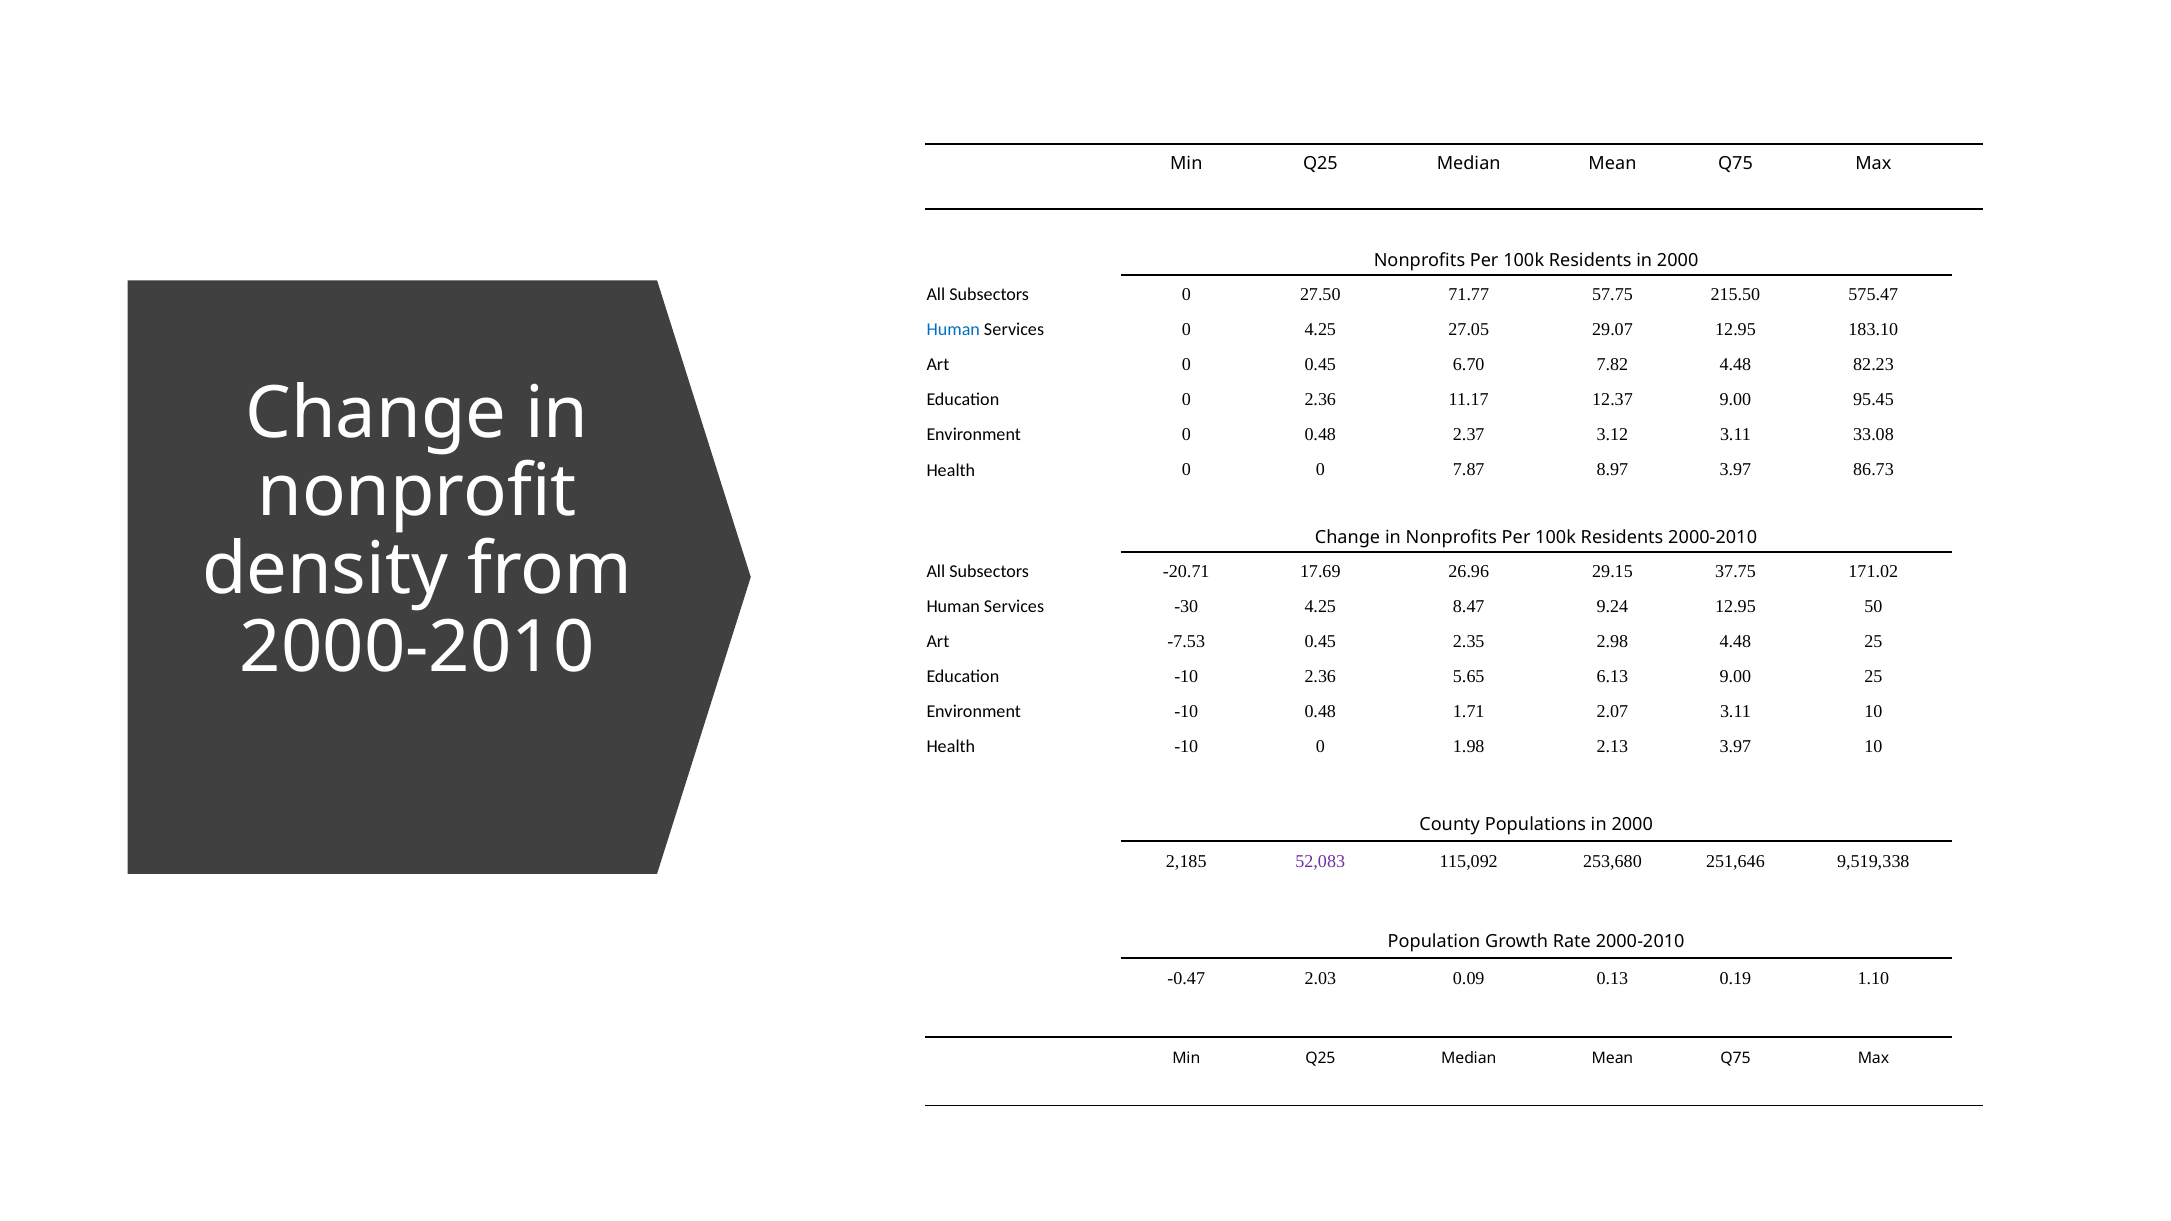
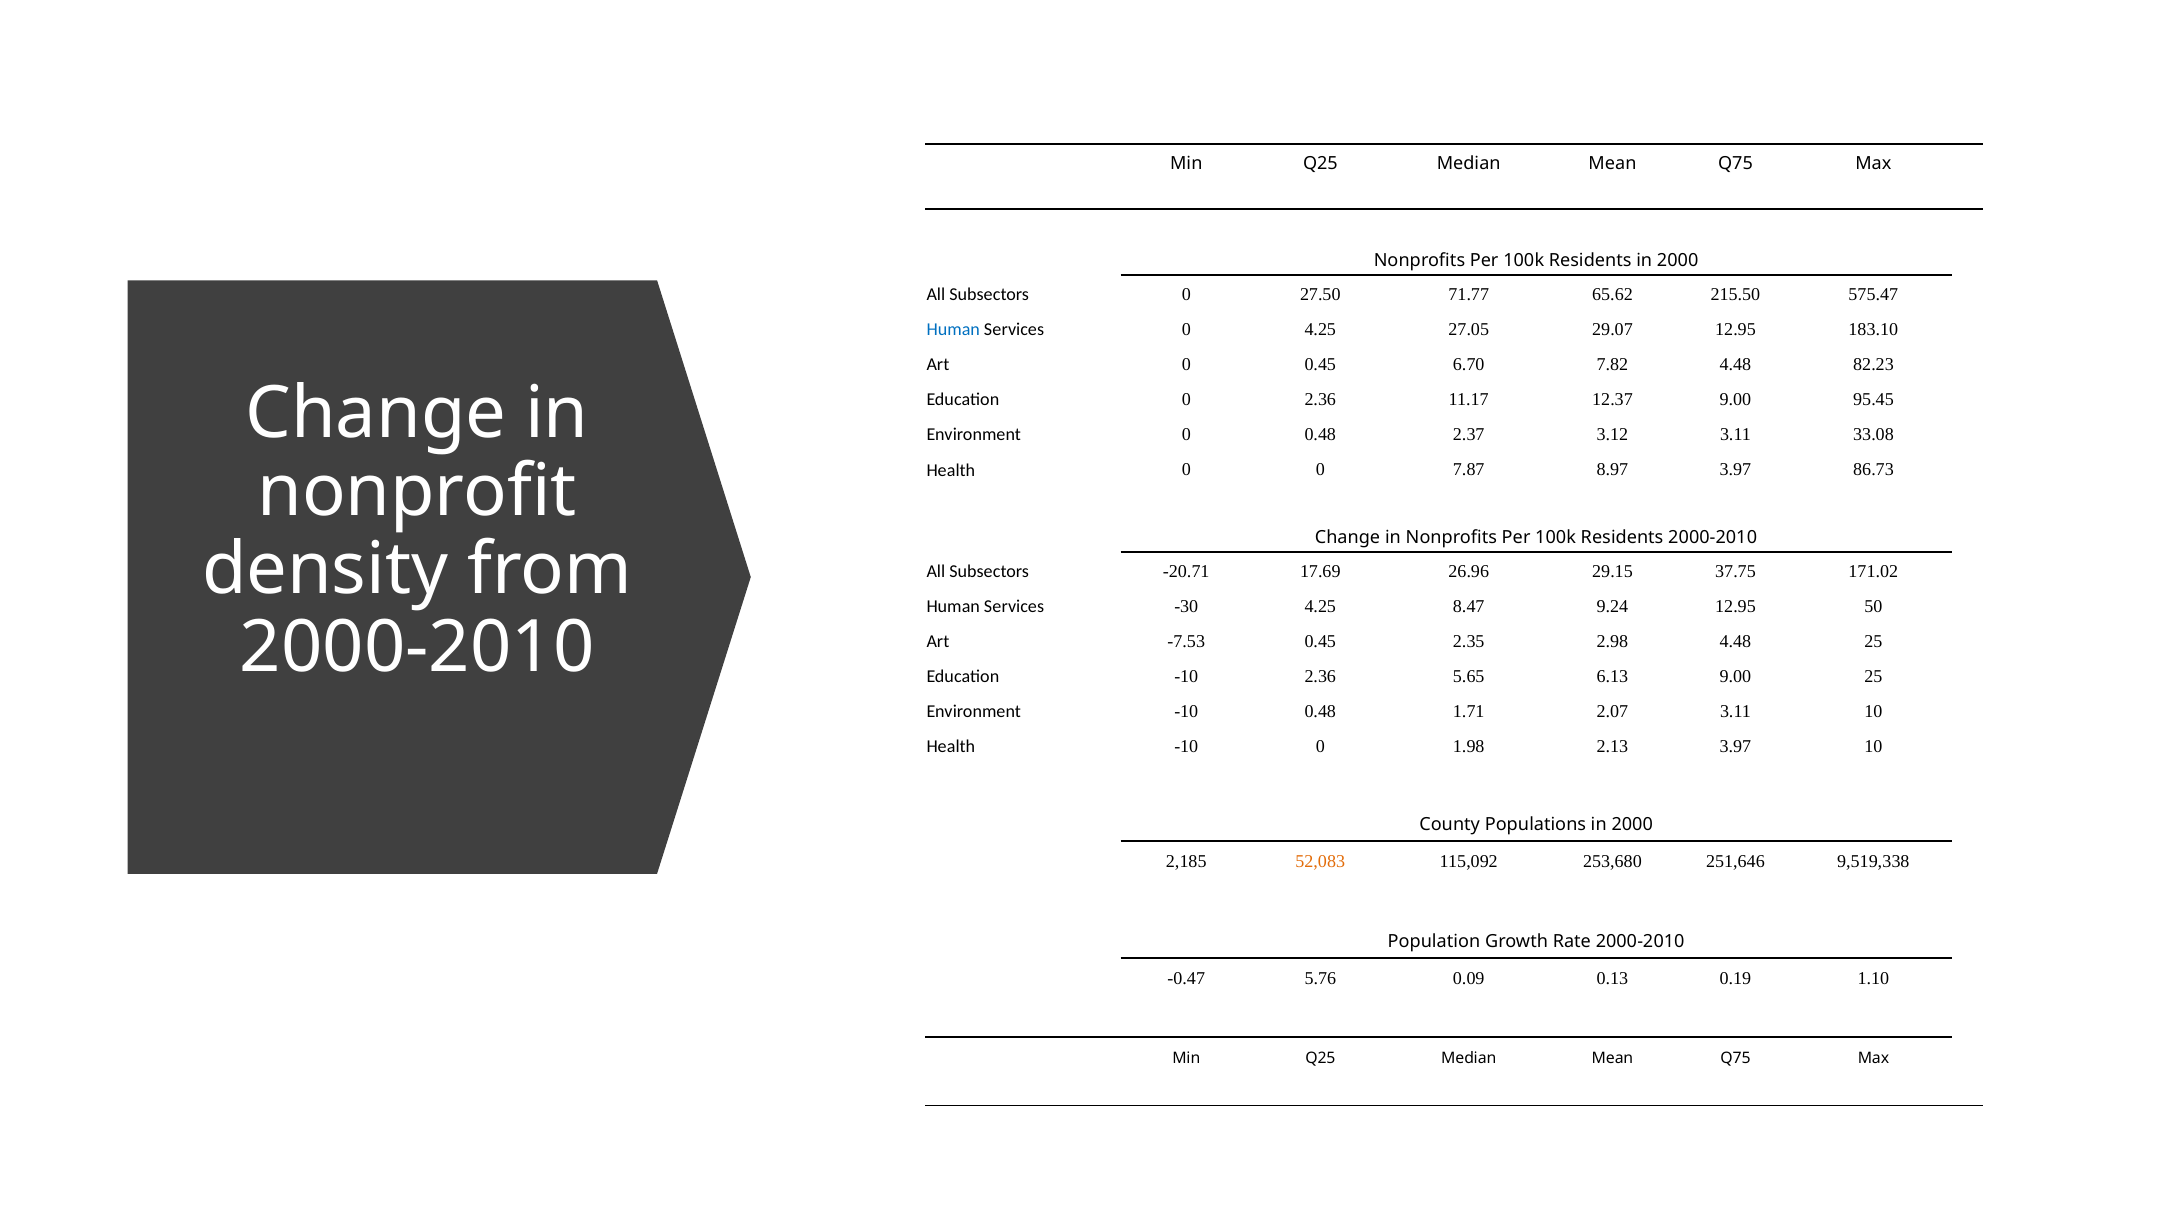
57.75: 57.75 -> 65.62 (1612, 294)
52,083 colour: purple -> orange (1320, 861)
2.03: 2.03 -> 5.76 (1320, 979)
